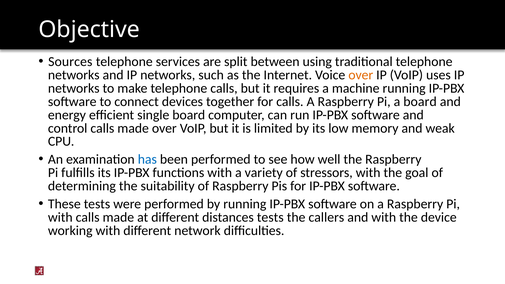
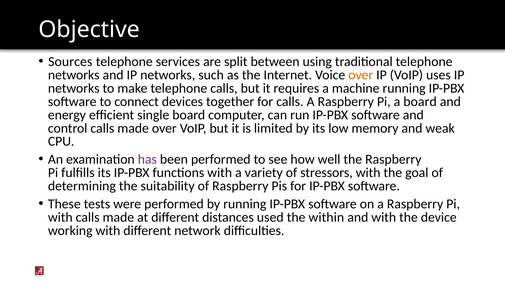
has colour: blue -> purple (147, 160)
distances tests: tests -> used (270, 217)
callers: callers -> within (326, 217)
